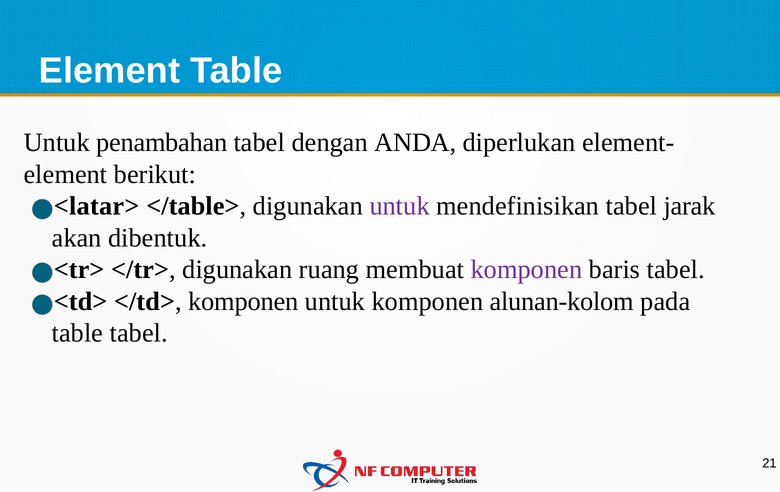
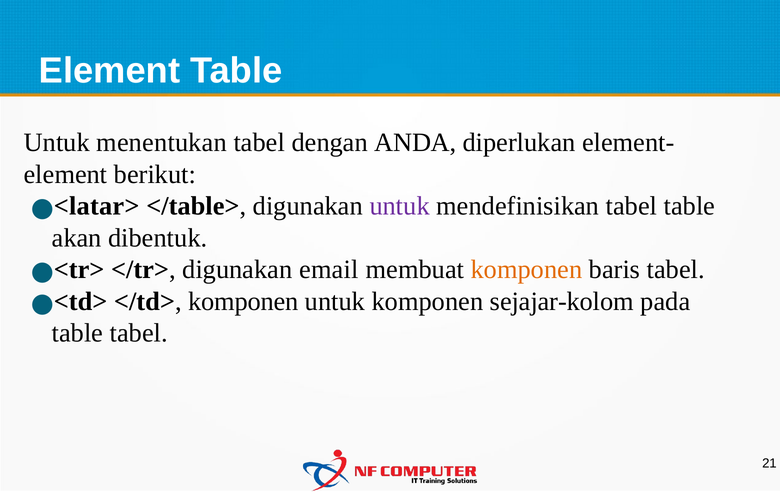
penambahan: penambahan -> menentukan (162, 143)
tabel jarak: jarak -> table (689, 206)
ruang: ruang -> email (329, 269)
komponen colour: purple -> orange (527, 269)
alunan-kolom: alunan-kolom -> sejajar-kolom (562, 301)
